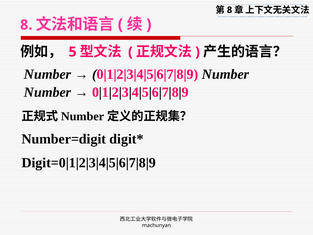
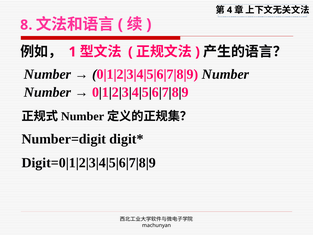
8: 8 -> 4 (230, 10)
5: 5 -> 1 (73, 52)
